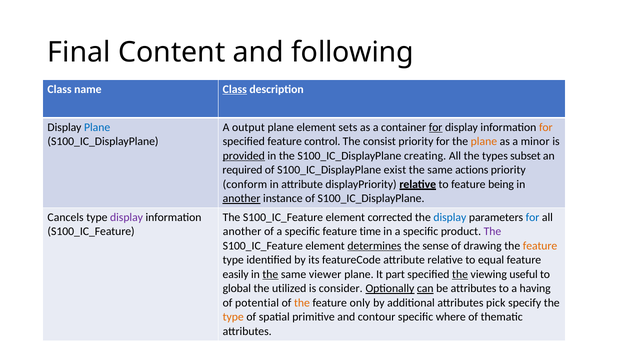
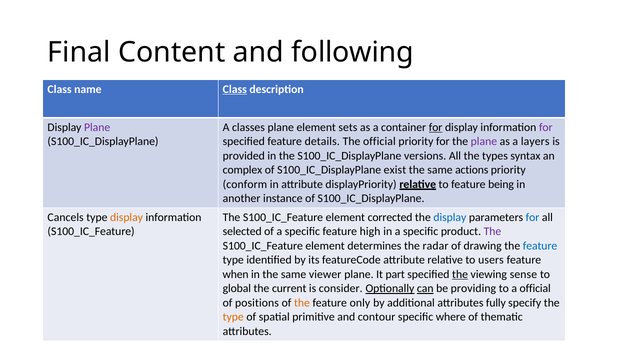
Plane colour: blue -> purple (97, 127)
output: output -> classes (248, 127)
for colour: orange -> purple (546, 127)
control: control -> details (322, 142)
The consist: consist -> official (379, 142)
plane colour: orange -> purple (484, 142)
minor: minor -> layers (535, 142)
provided underline: present -> none (244, 156)
creating: creating -> versions (425, 156)
subset: subset -> syntax (525, 156)
required: required -> complex (242, 170)
another underline: present -> none (242, 199)
display colour: purple -> orange (127, 218)
another: another -> selected (242, 232)
time: time -> high (370, 232)
determines underline: present -> none (374, 246)
sense: sense -> radar (435, 246)
feature colour: orange -> blue (540, 246)
equal: equal -> users (491, 260)
easily: easily -> when (236, 275)
the underline: present -> none (270, 275)
useful: useful -> sense (523, 275)
utilized: utilized -> current (289, 289)
be attributes: attributes -> providing (473, 289)
a having: having -> official (535, 289)
potential: potential -> positions (257, 303)
pick: pick -> fully (496, 303)
